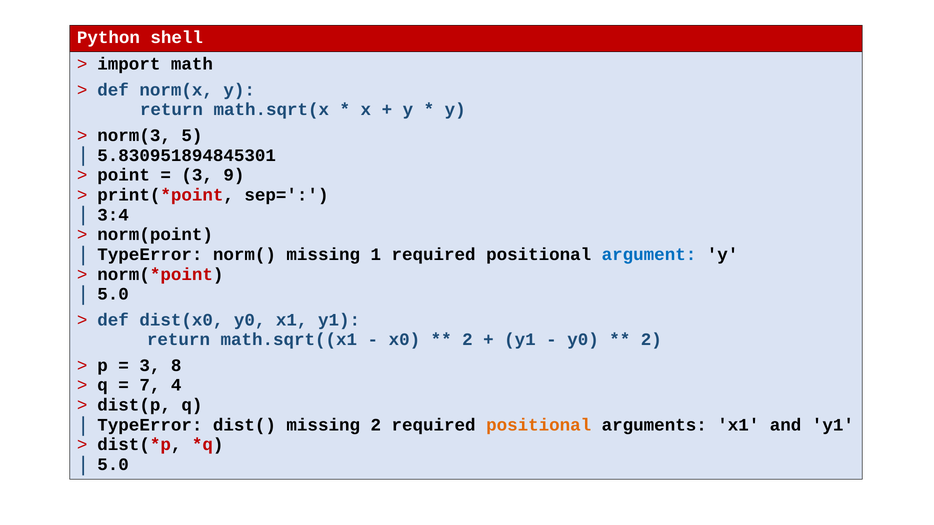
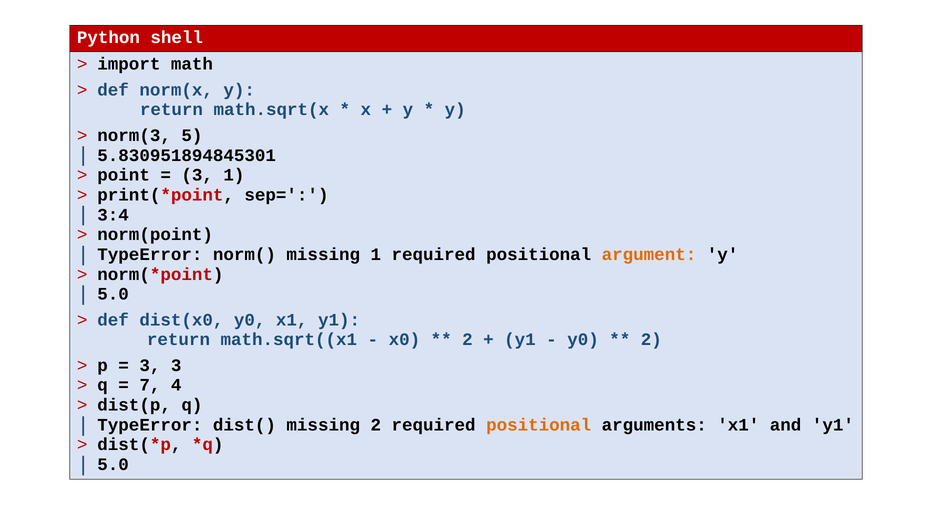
3 9: 9 -> 1 (234, 175)
argument colour: blue -> orange (649, 255)
3 8: 8 -> 3 (176, 366)
